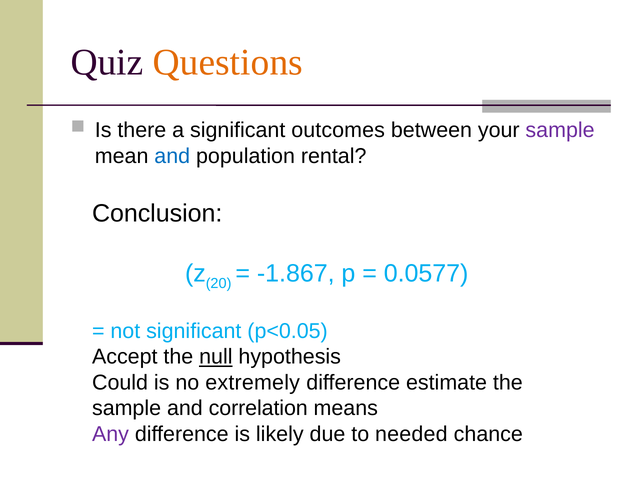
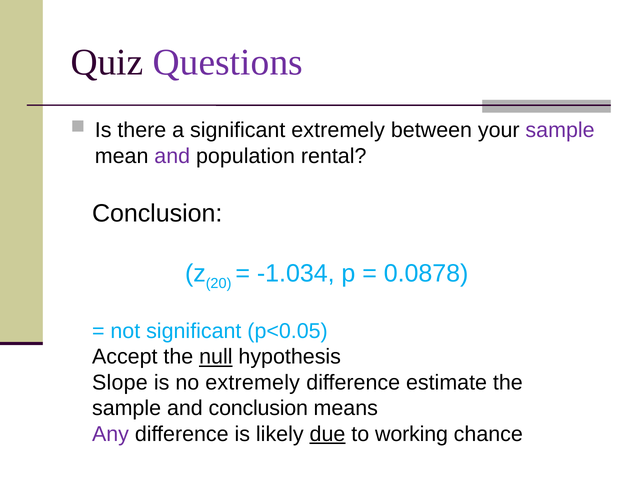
Questions colour: orange -> purple (228, 62)
significant outcomes: outcomes -> extremely (338, 130)
and colour: blue -> purple (172, 156)
-1.867: -1.867 -> -1.034 (296, 273)
0.0577: 0.0577 -> 0.0878 (426, 273)
Could: Could -> Slope (120, 382)
and correlation: correlation -> conclusion (258, 408)
due underline: none -> present (327, 433)
needed: needed -> working (412, 433)
